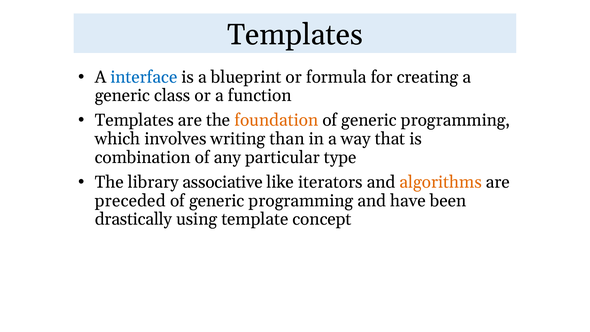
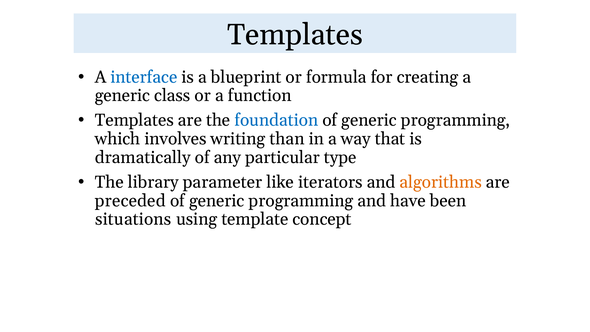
foundation colour: orange -> blue (276, 120)
combination: combination -> dramatically (143, 157)
associative: associative -> parameter (223, 182)
drastically: drastically -> situations (133, 219)
